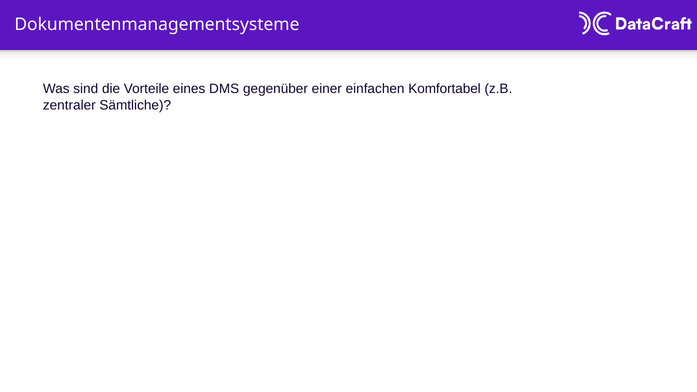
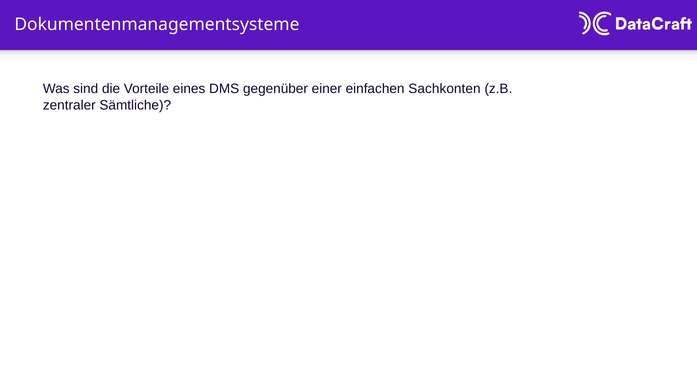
Komfortabel: Komfortabel -> Sachkonten (444, 89)
